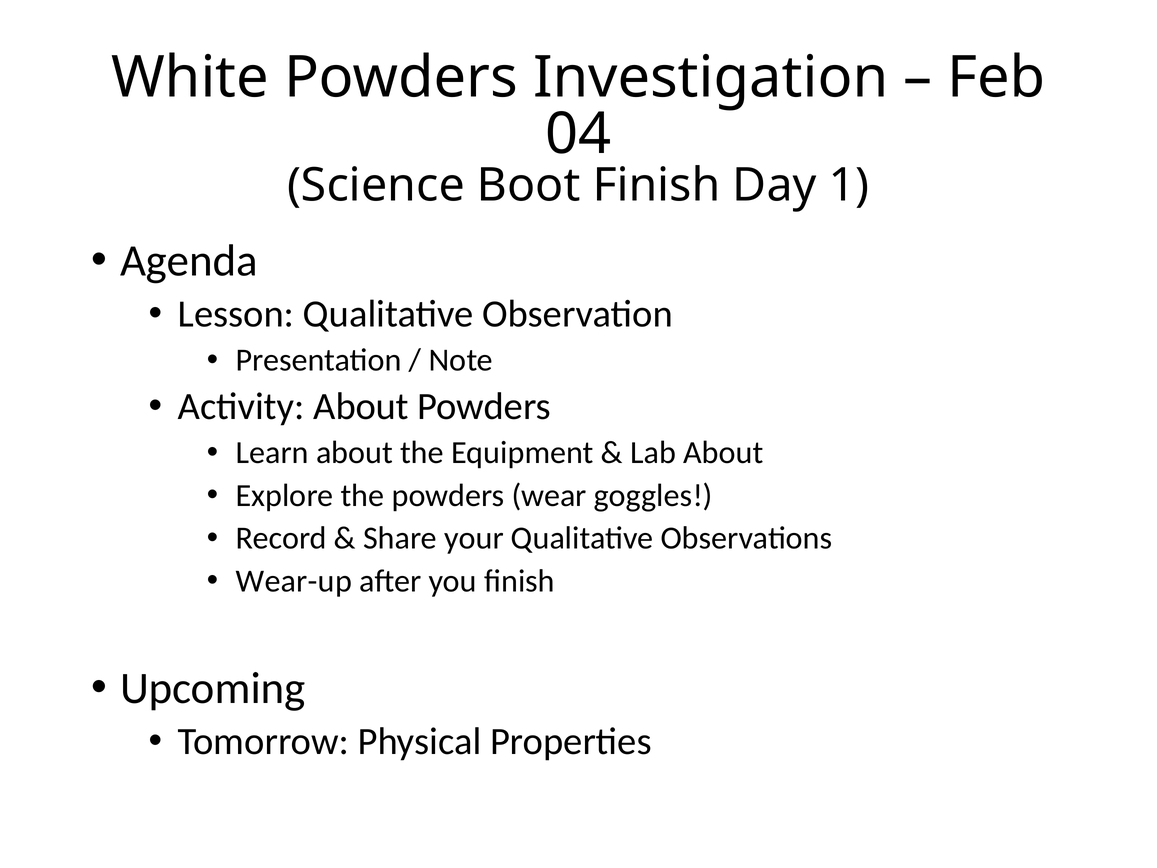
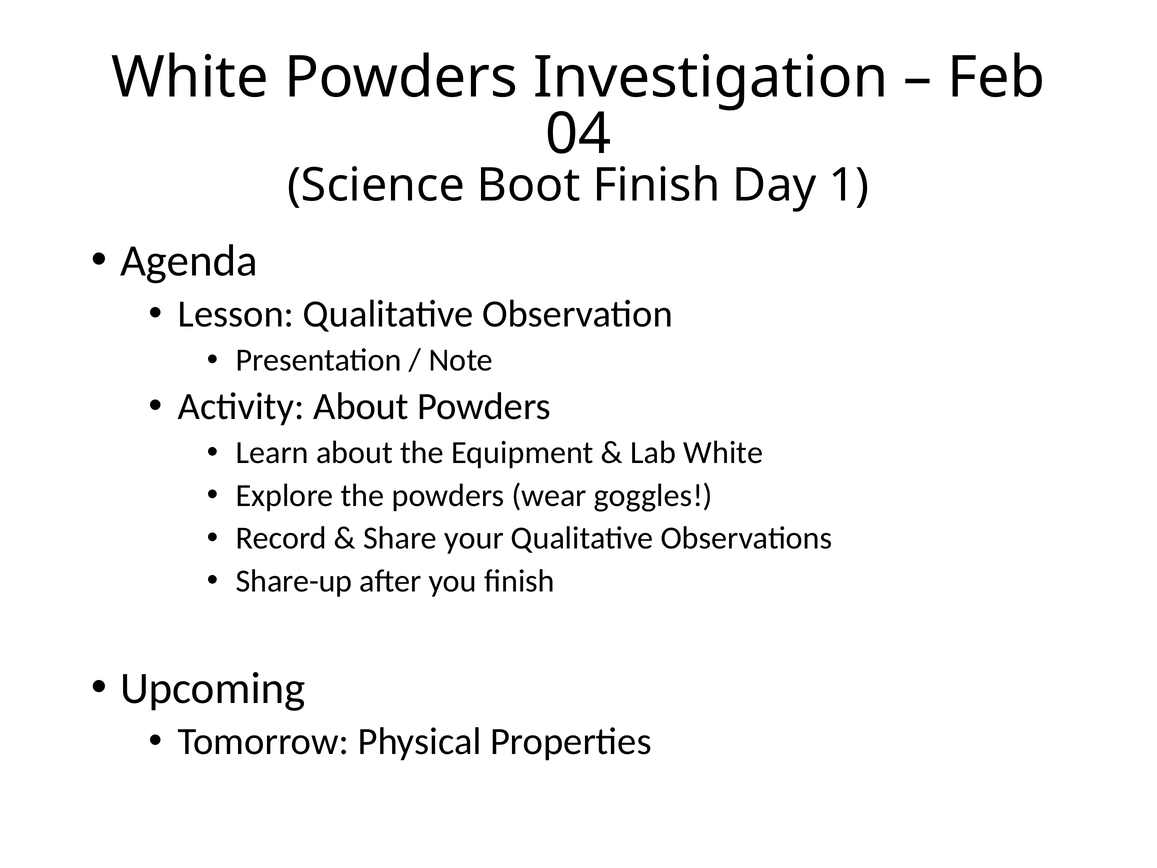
Lab About: About -> White (723, 453)
Wear-up: Wear-up -> Share-up (294, 581)
